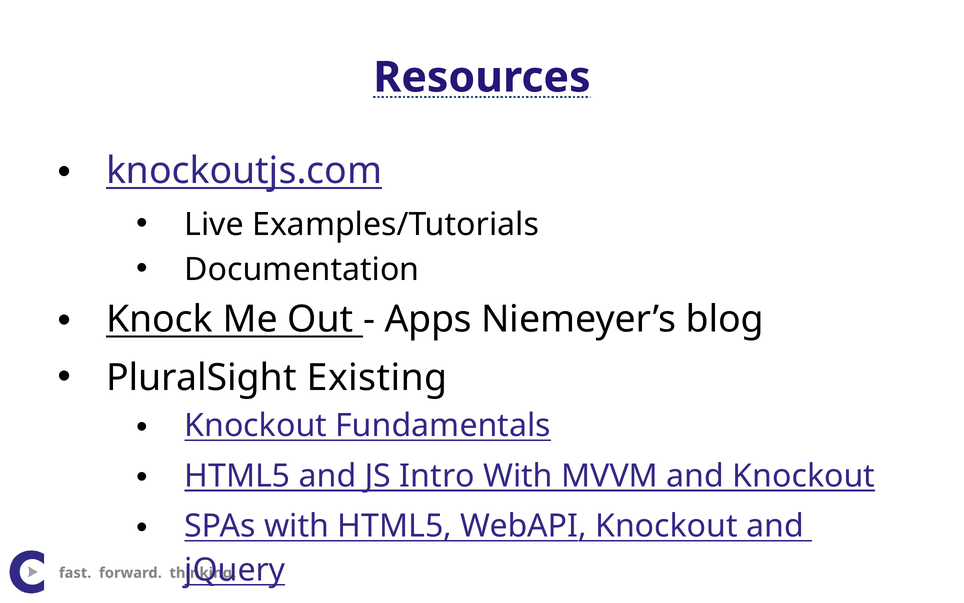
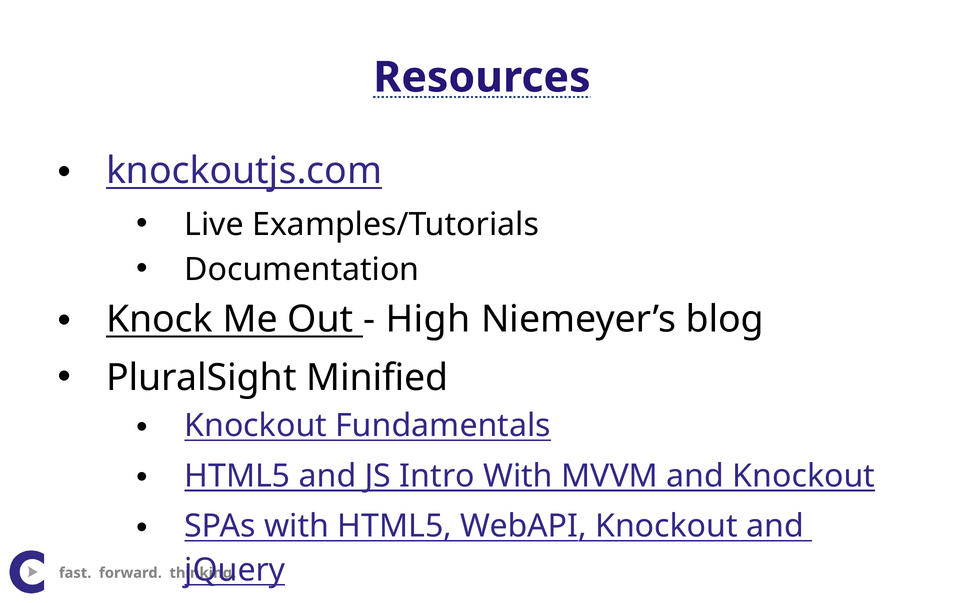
Apps: Apps -> High (428, 319)
Existing: Existing -> Minified (377, 377)
